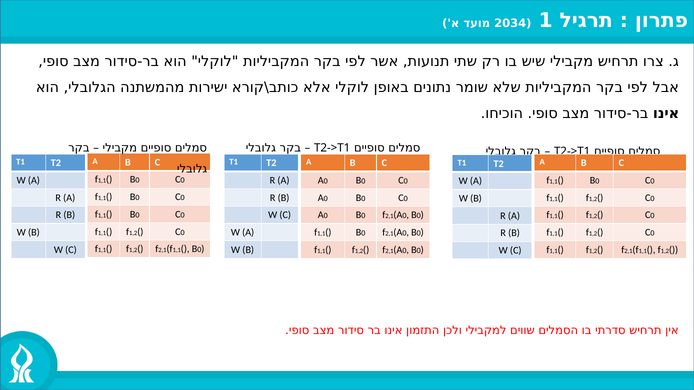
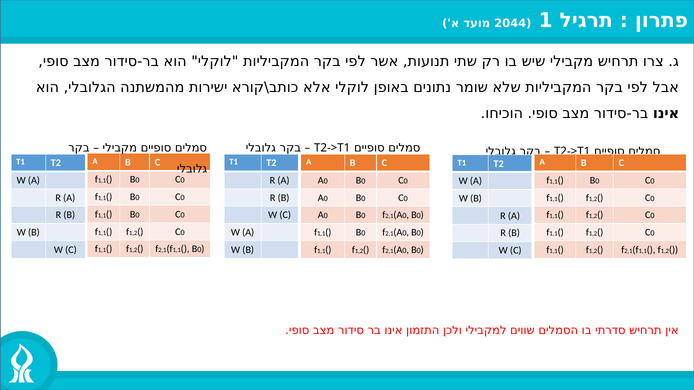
2034: 2034 -> 2044 (510, 23)
